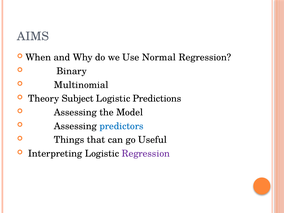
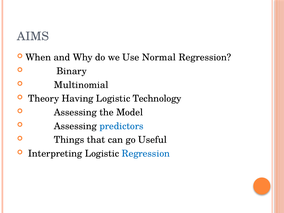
Subject: Subject -> Having (78, 99)
Predictions: Predictions -> Technology (157, 99)
Regression colour: purple -> blue (146, 154)
